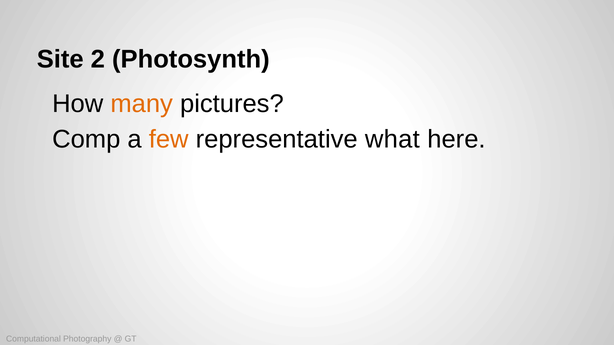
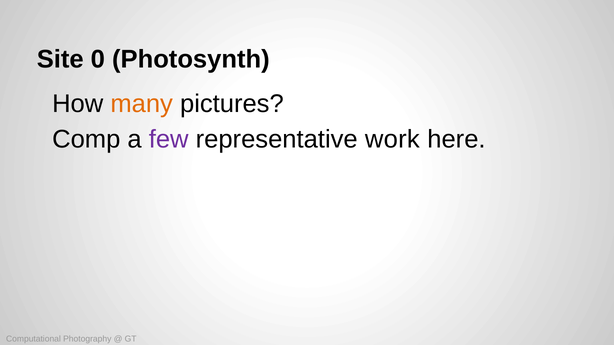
2: 2 -> 0 (98, 60)
few colour: orange -> purple (169, 140)
what: what -> work (392, 140)
